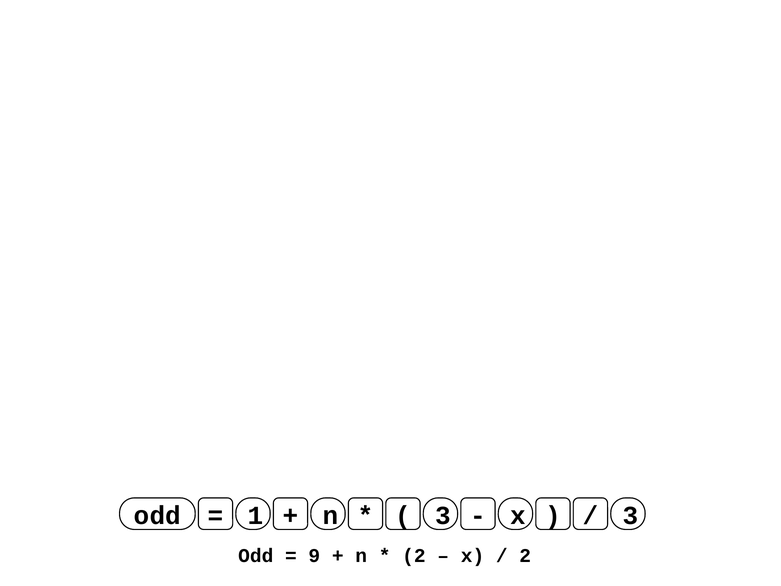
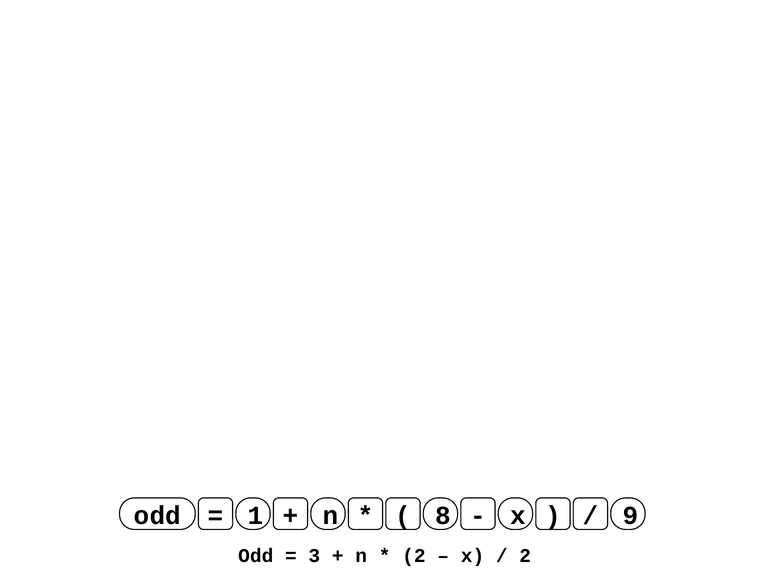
1 3: 3 -> 8 (443, 515)
3: 3 -> 9 (631, 515)
9: 9 -> 3 (314, 556)
